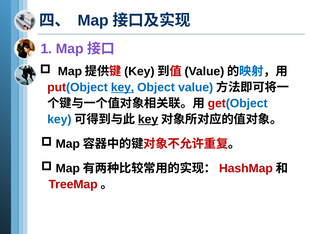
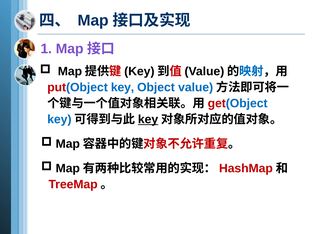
key underline: present -> none (123, 87)
